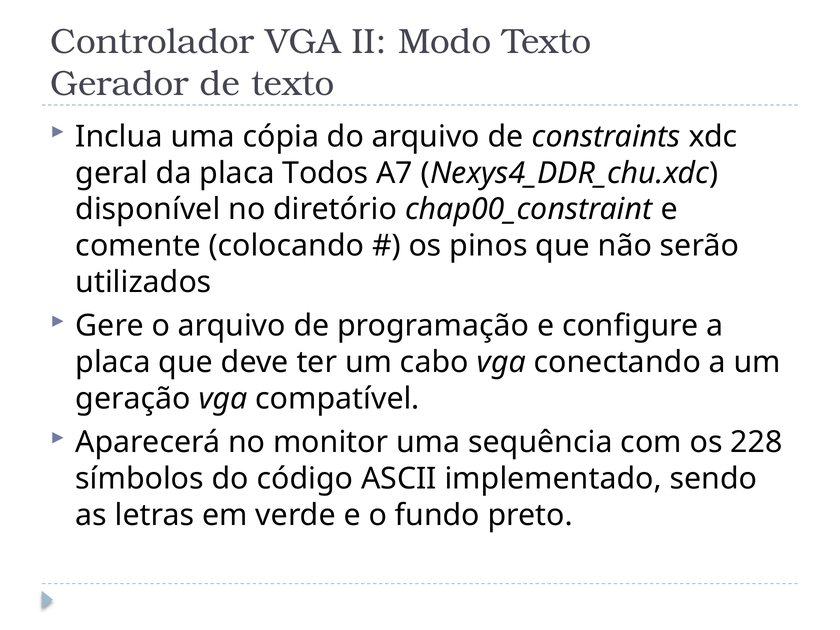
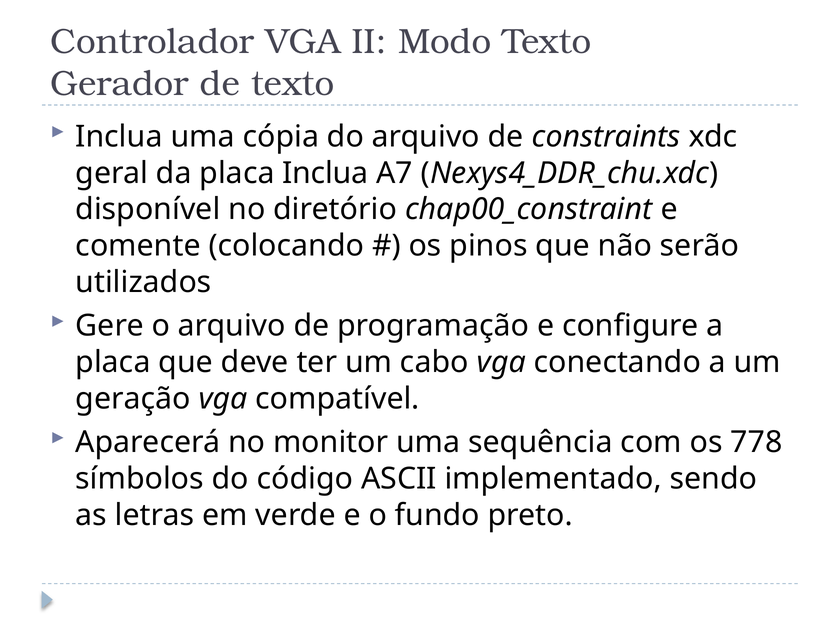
placa Todos: Todos -> Inclua (325, 173)
228: 228 -> 778 (756, 442)
